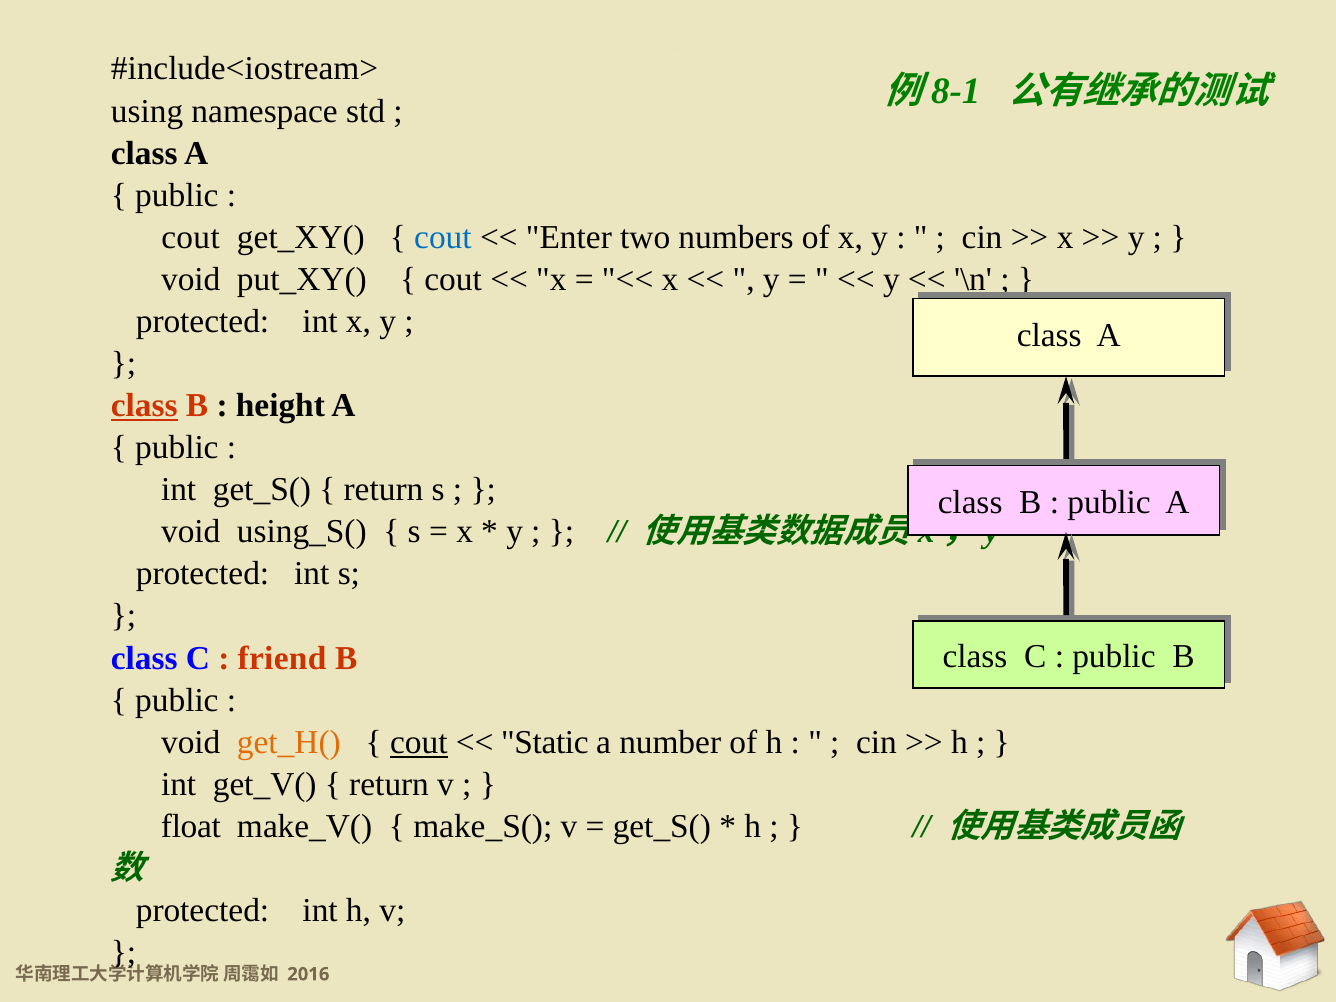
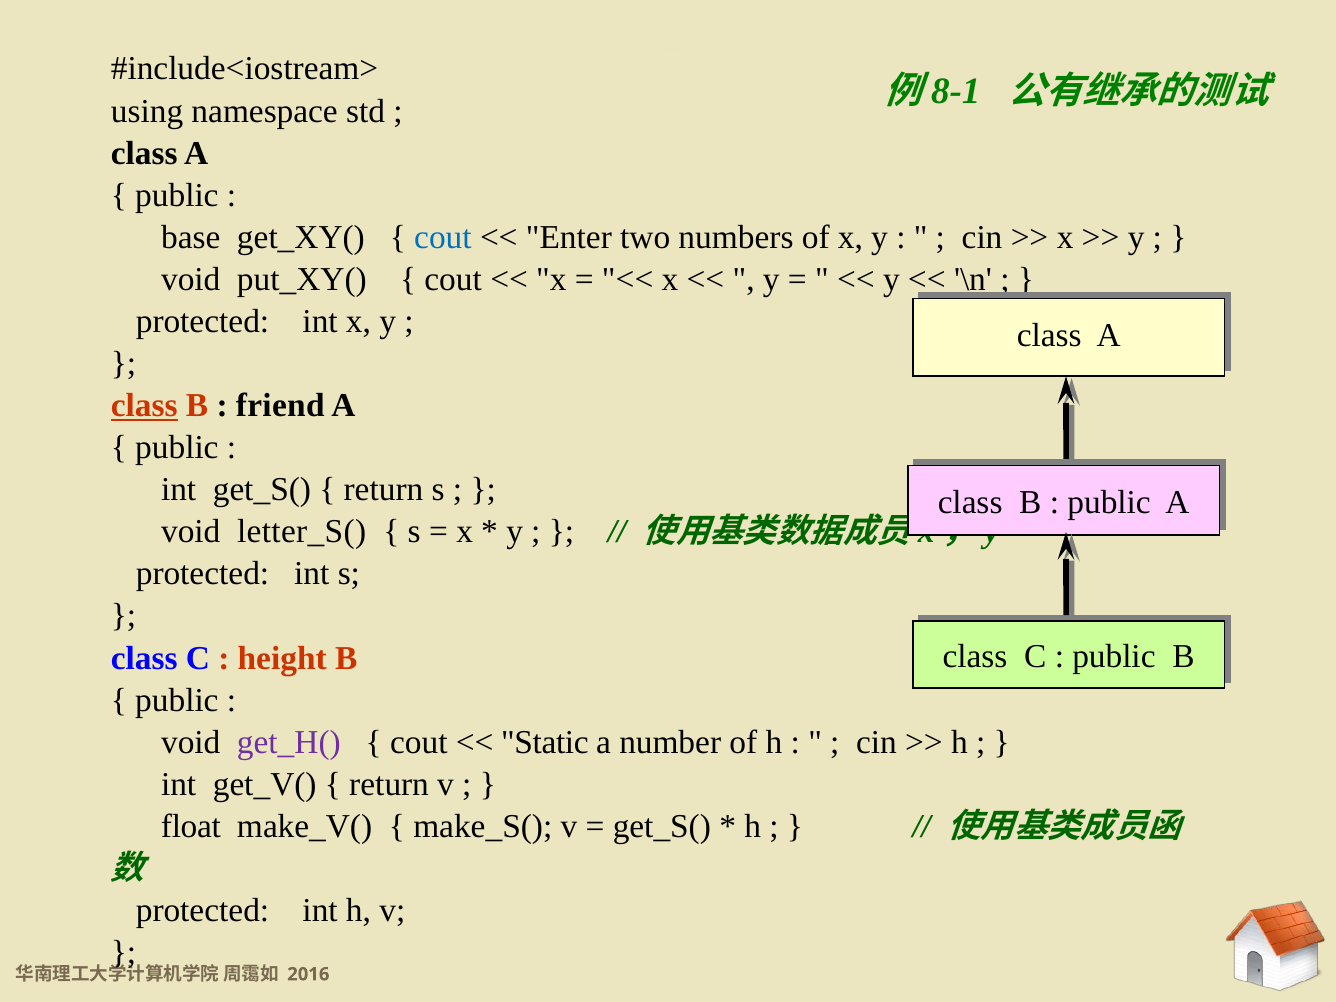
cout: cout -> base (191, 237)
height: height -> friend (280, 406)
using_S(: using_S( -> letter_S( (302, 532)
friend: friend -> height (282, 658)
get_H( colour: orange -> purple (289, 742)
cout underline: present -> none (419, 742)
